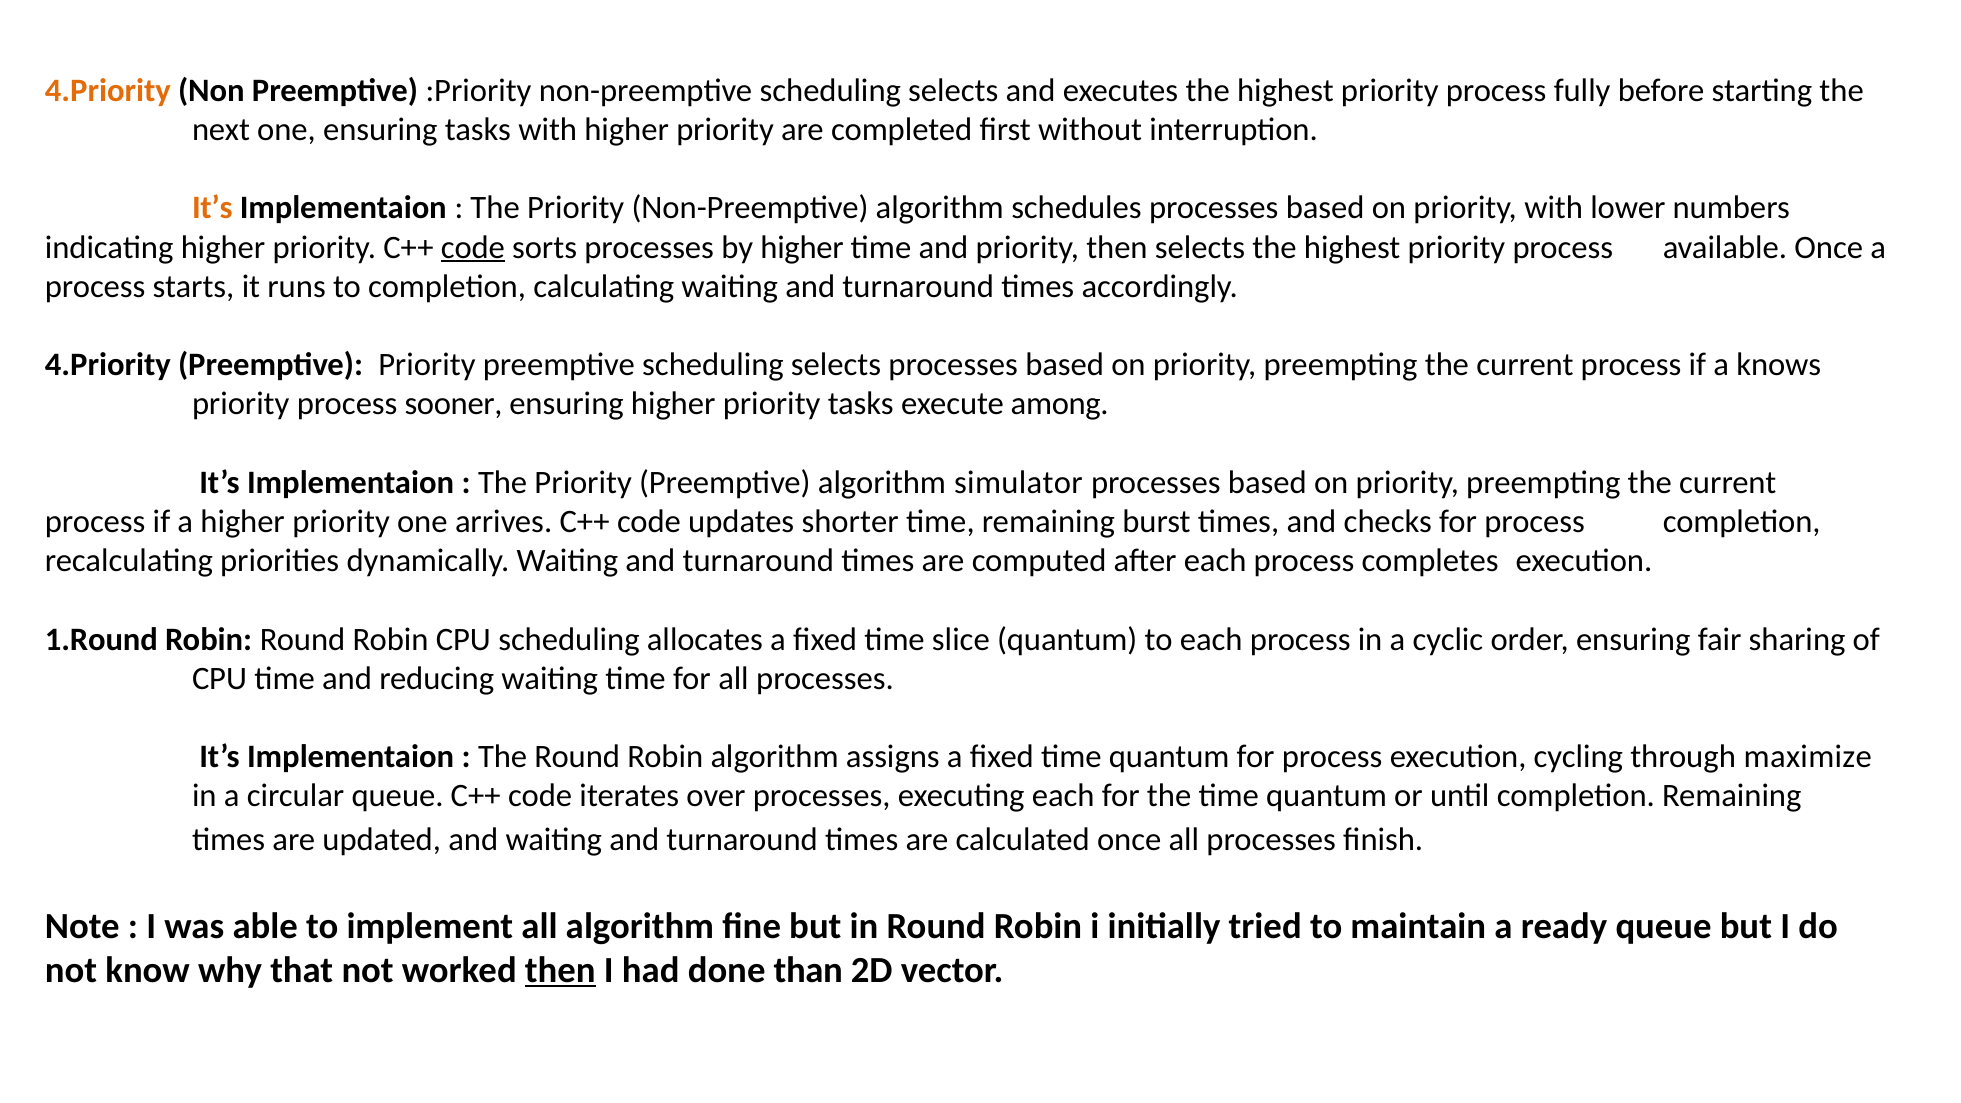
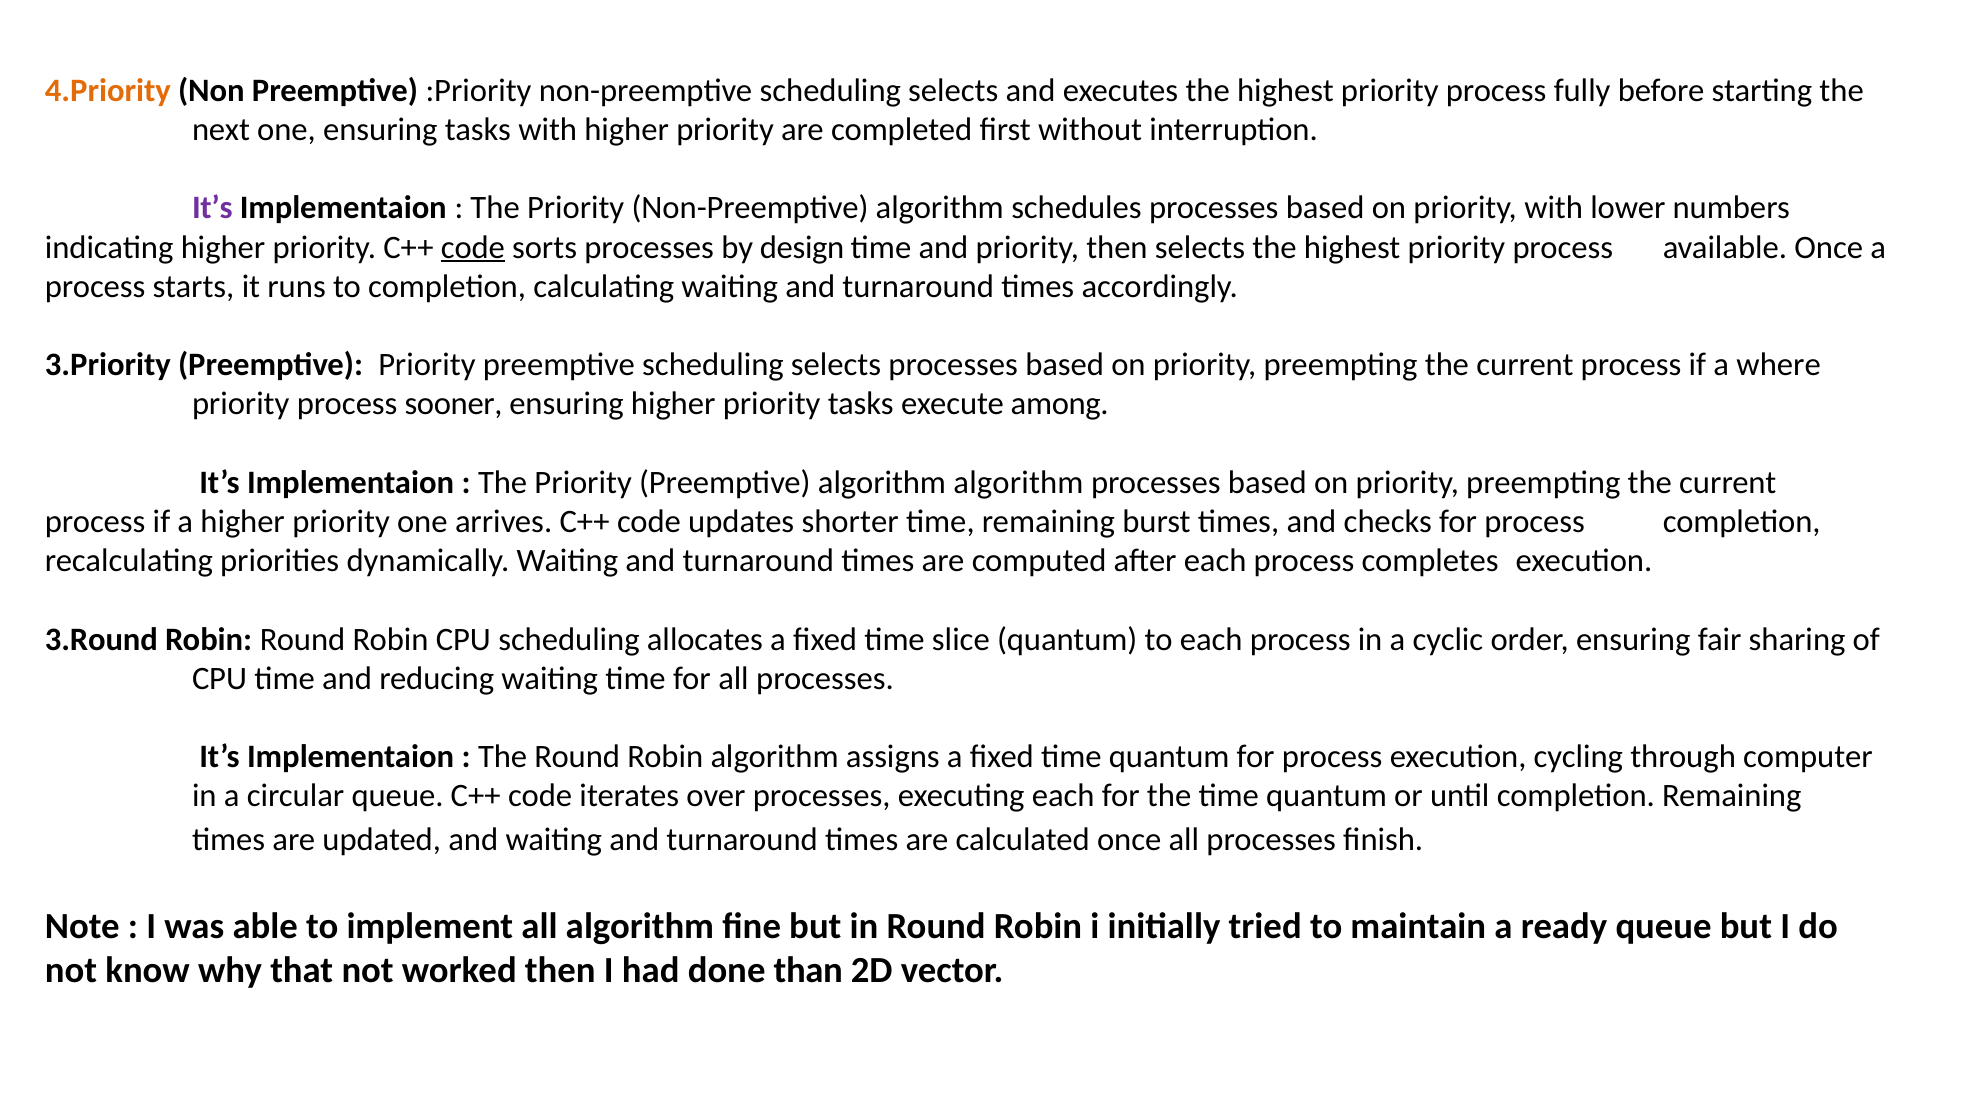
It’s colour: orange -> purple (212, 208)
by higher: higher -> design (802, 247)
4.Priority: 4.Priority -> 3.Priority (108, 365)
knows: knows -> where (1779, 365)
algorithm simulator: simulator -> algorithm (1019, 483)
1.Round: 1.Round -> 3.Round (101, 639)
maximize: maximize -> computer (1808, 757)
then underline: present -> none (560, 971)
